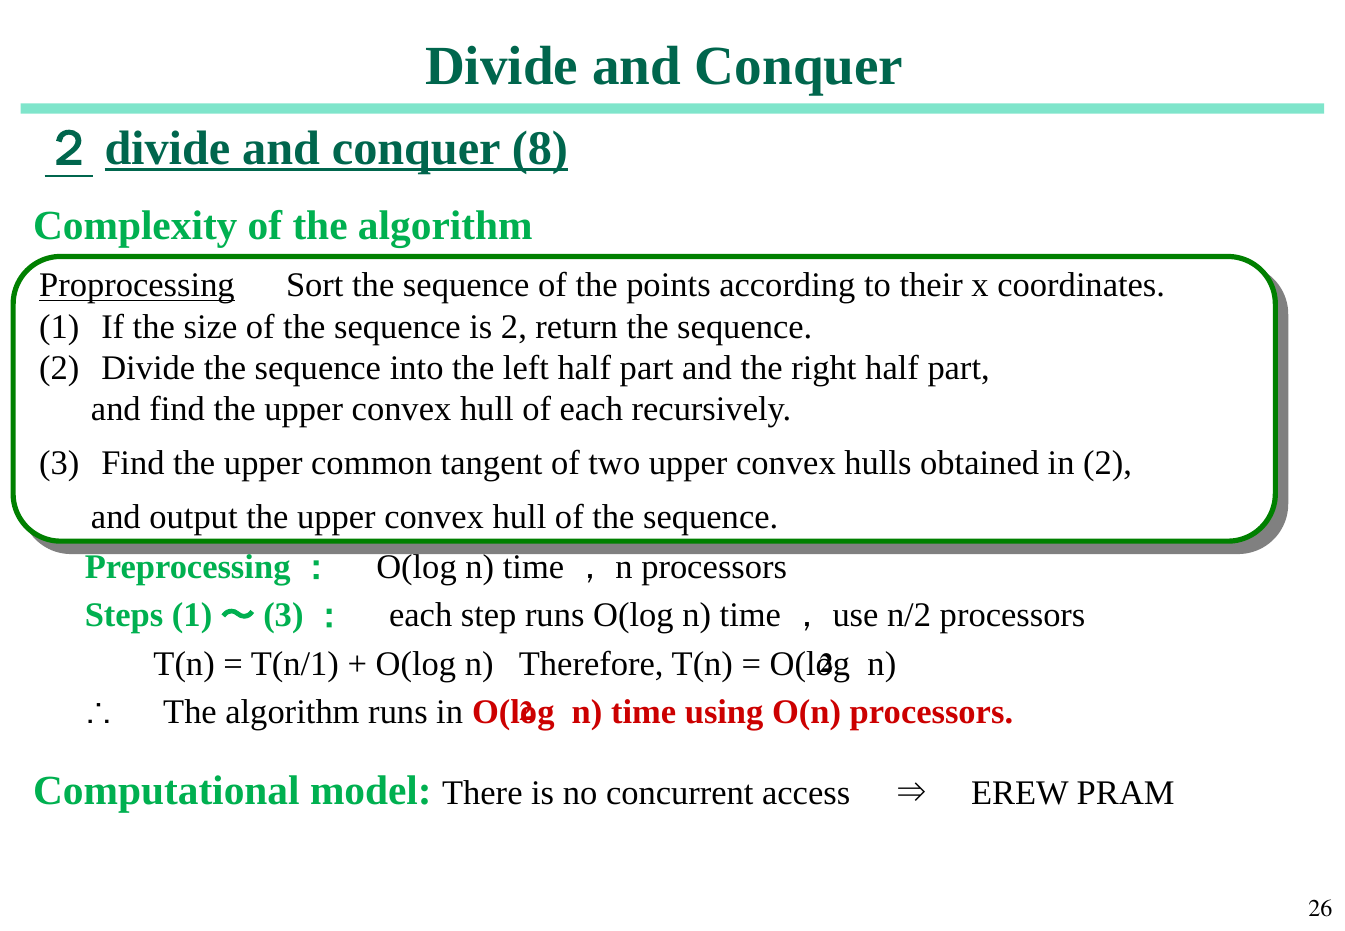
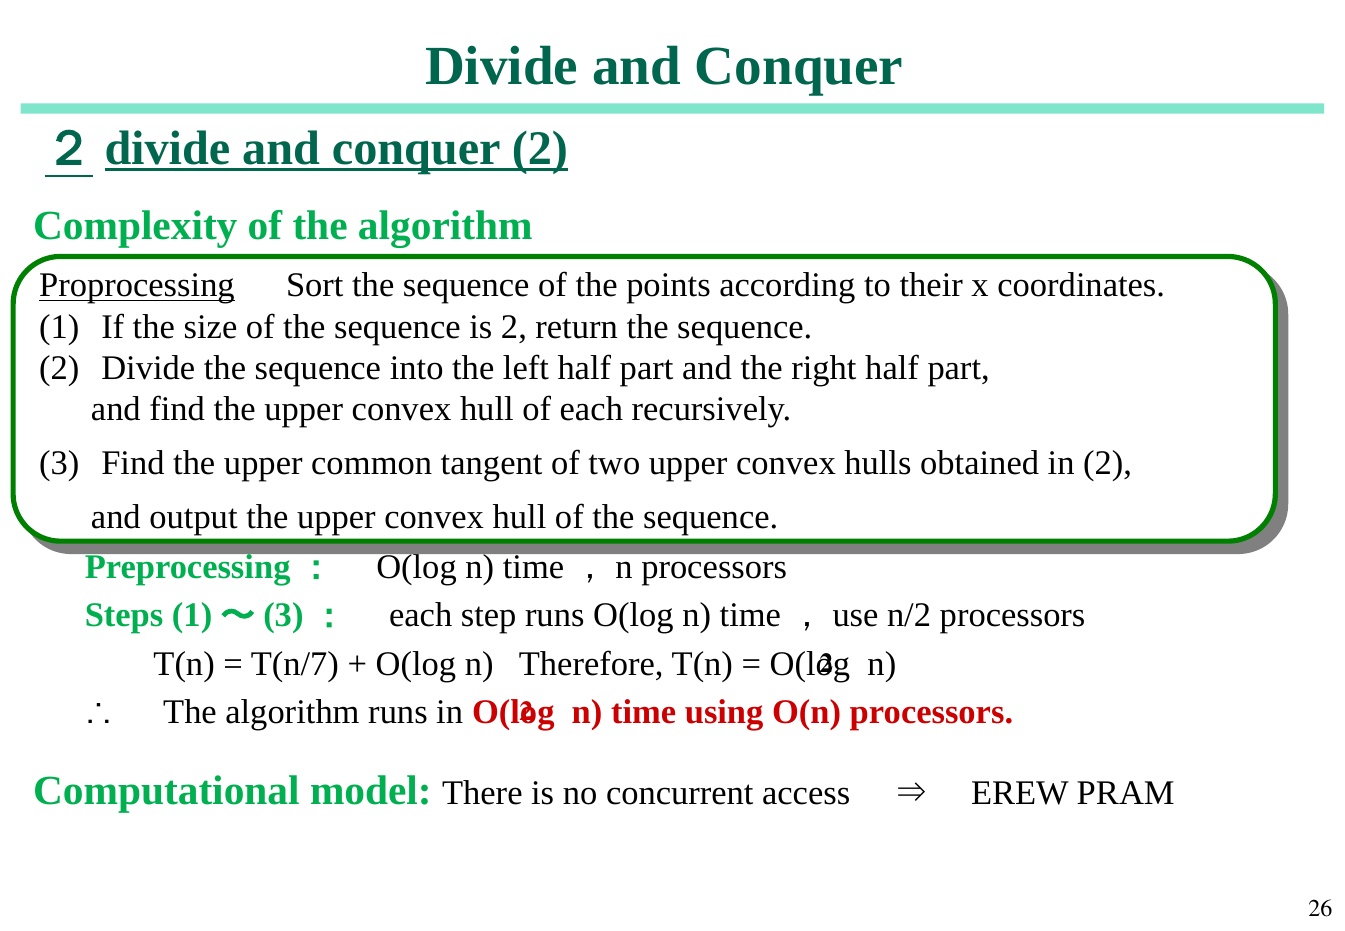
conquer 8: 8 -> 2 (540, 148)
T(n/1: T(n/1 -> T(n/7 (295, 664)
